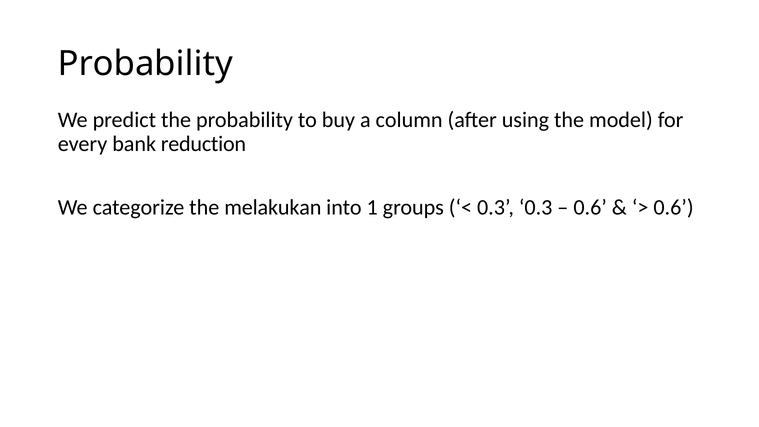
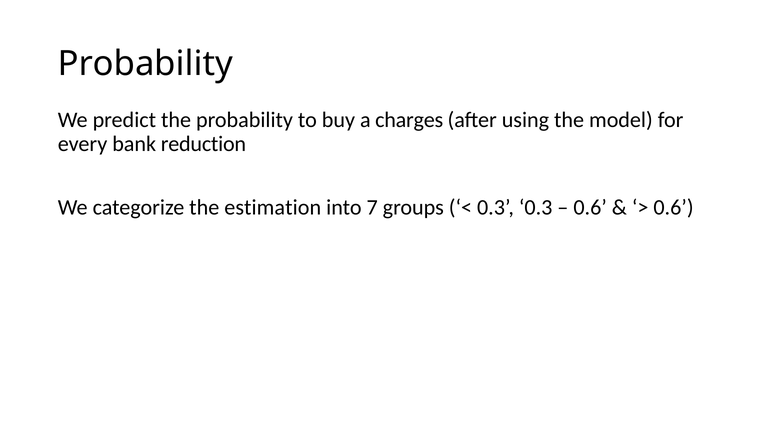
column: column -> charges (409, 120)
melakukan: melakukan -> estimation (273, 207)
1: 1 -> 7 (372, 207)
